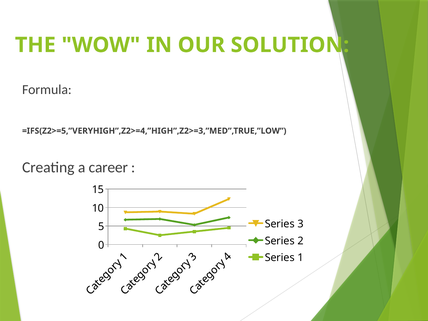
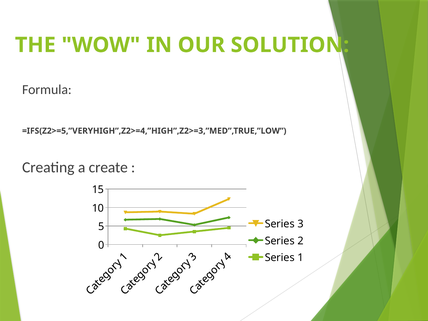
career: career -> create (108, 168)
